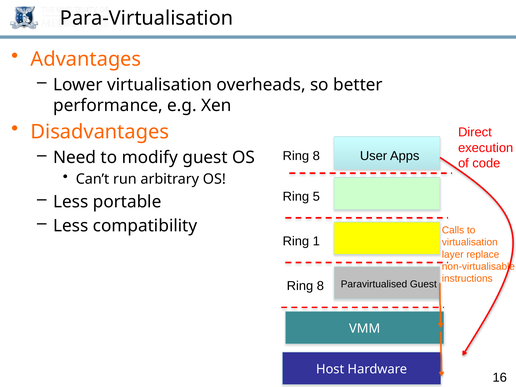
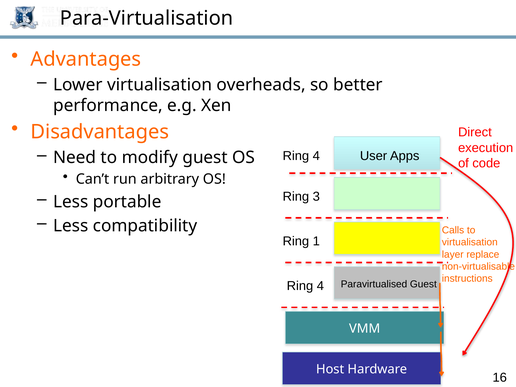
8: 8 -> 4 (316, 156)
5: 5 -> 3 (316, 197)
8: 8 -> 4 (320, 286)
